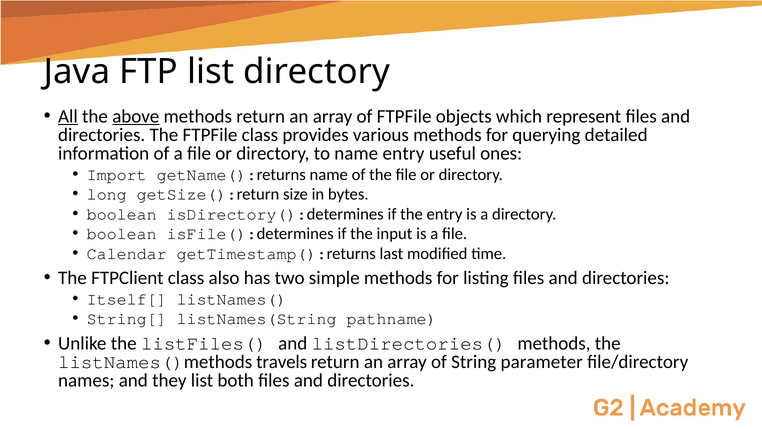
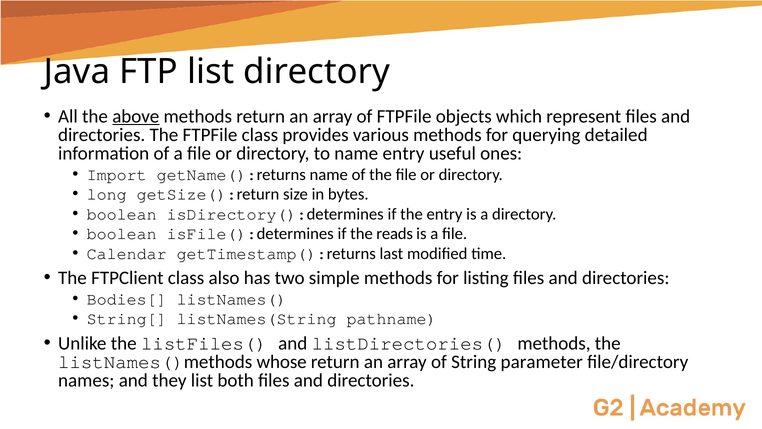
All underline: present -> none (68, 116)
input: input -> reads (395, 234)
Itself[: Itself[ -> Bodies[ (127, 299)
travels: travels -> whose (282, 361)
